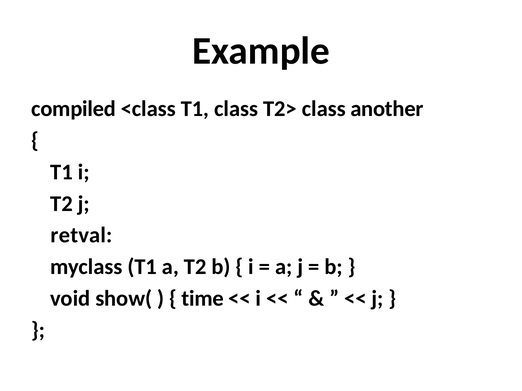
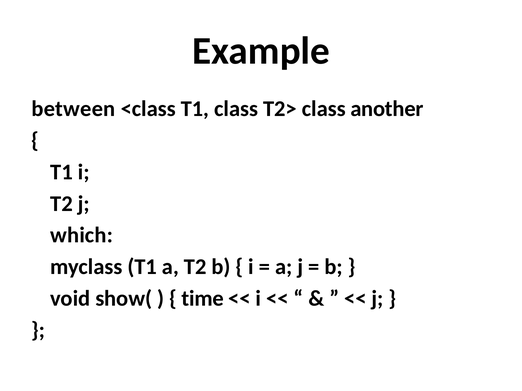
compiled: compiled -> between (73, 109)
retval: retval -> which (82, 236)
